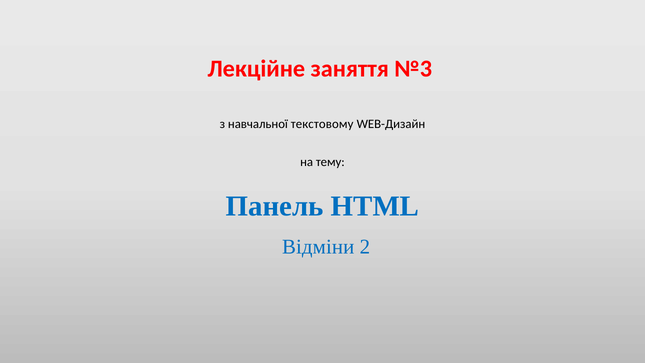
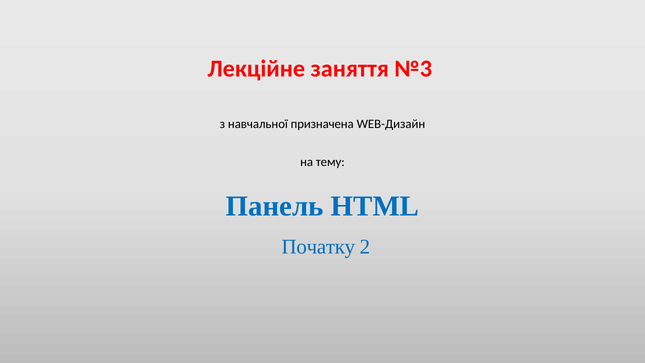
текстовому: текстовому -> призначена (322, 124)
Відміни: Відміни -> Початку (318, 247)
